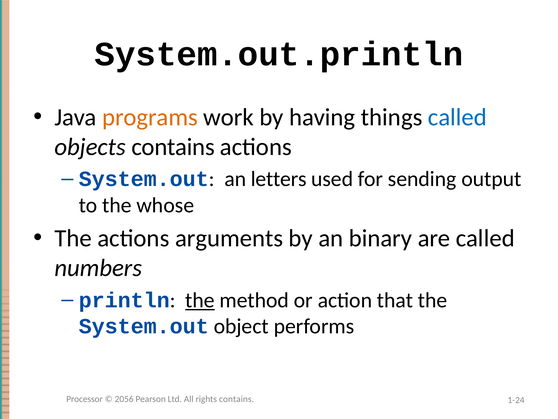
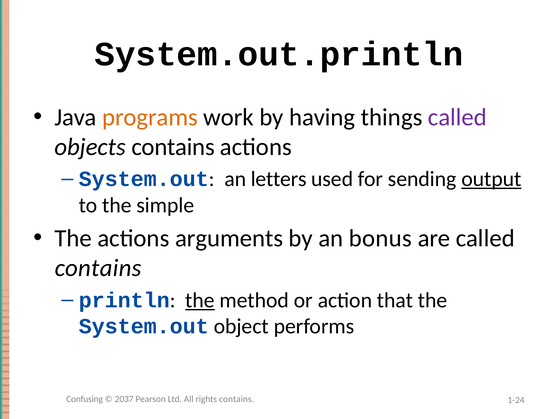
called colour: blue -> purple (457, 117)
output underline: none -> present (491, 179)
whose: whose -> simple (165, 205)
binary: binary -> bonus (380, 238)
numbers: numbers -> contains (98, 268)
Processor: Processor -> Confusing (85, 399)
2056: 2056 -> 2037 (124, 399)
